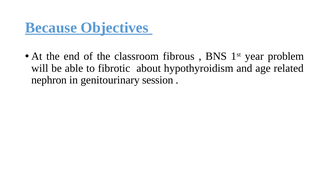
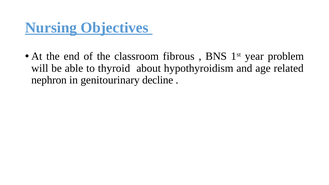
Because: Because -> Nursing (51, 28)
fibrotic: fibrotic -> thyroid (114, 68)
session: session -> decline (158, 80)
